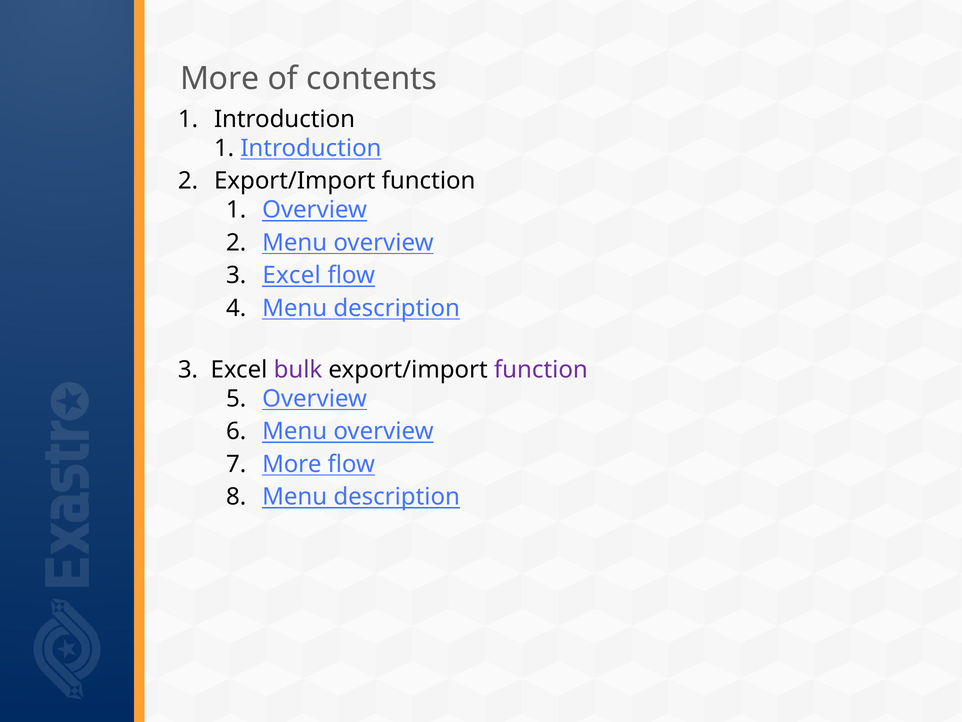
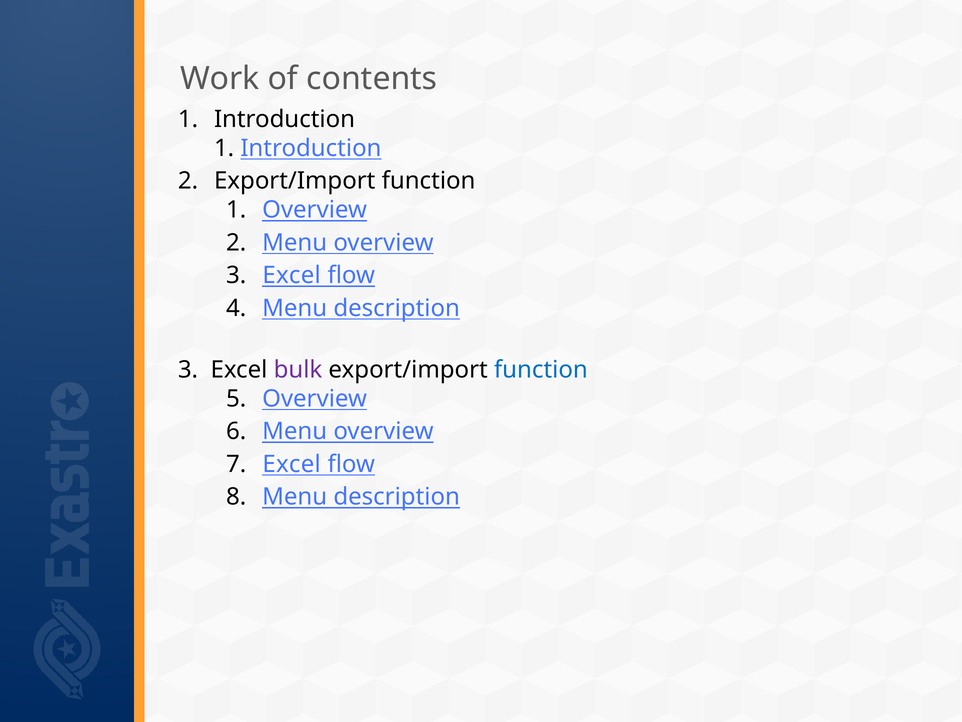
More: More -> Work (220, 79)
function colour: purple -> blue (541, 369)
More: More -> Excel (292, 464)
